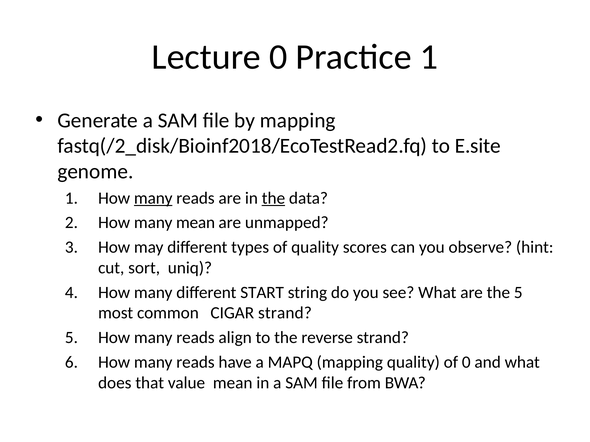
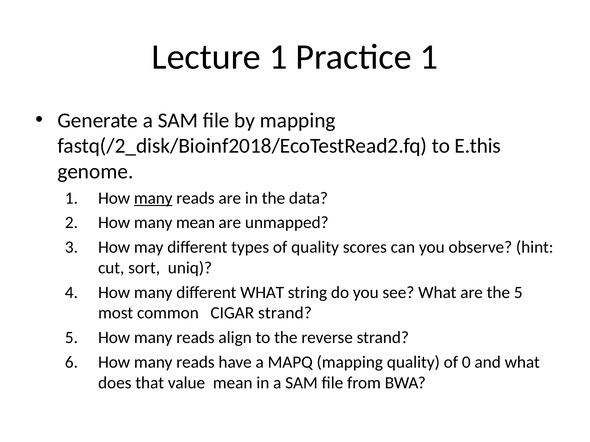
Lecture 0: 0 -> 1 (278, 57)
E.site: E.site -> E.this (478, 146)
the underline: present -> none (273, 198)
different START: START -> WHAT (262, 293)
